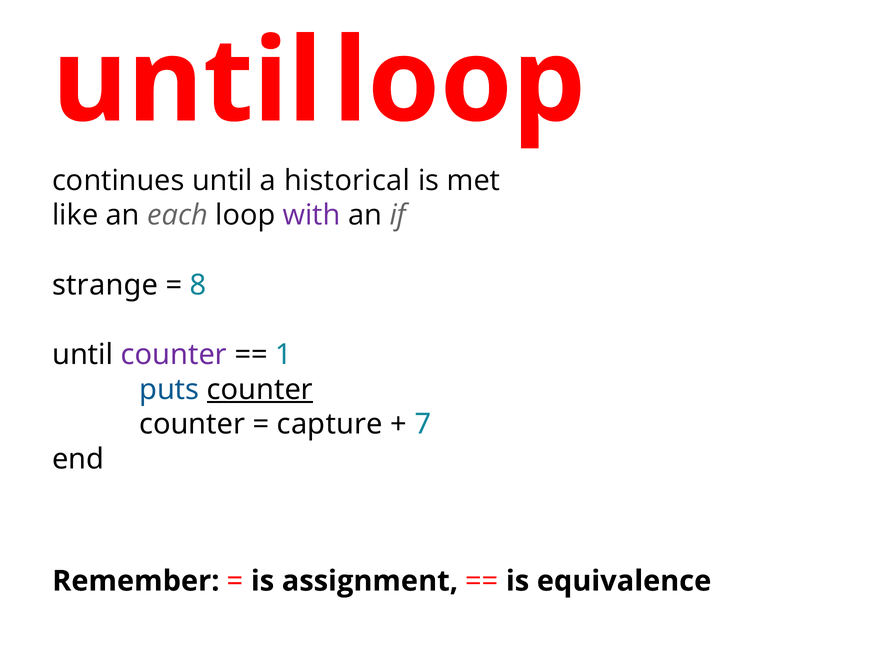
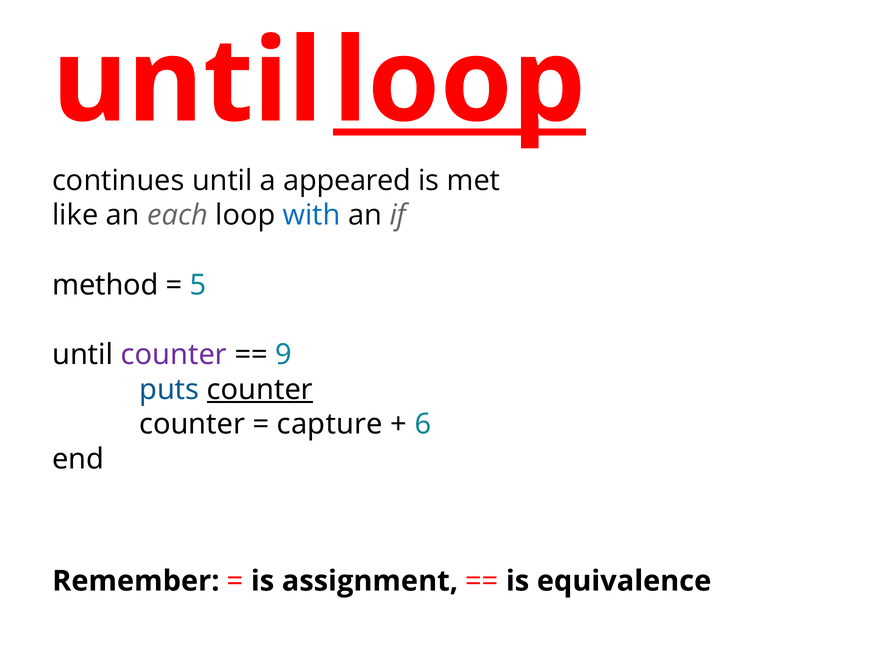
loop underline: none -> present (459, 82)
historical: historical -> appeared (347, 180)
with colour: purple -> blue (312, 215)
strange: strange -> method (105, 285)
8: 8 -> 5 (198, 285)
1: 1 -> 9 (284, 354)
7: 7 -> 6 (423, 424)
